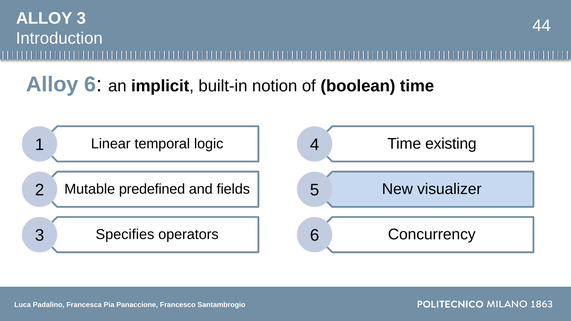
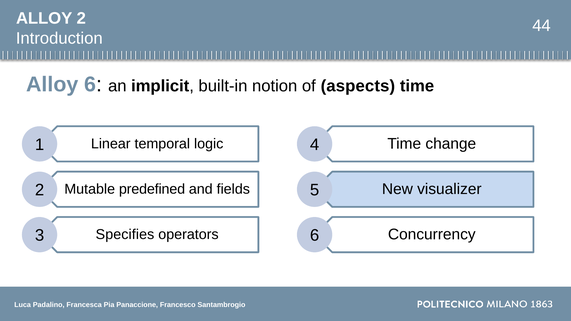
ALLOY 3: 3 -> 2 (81, 18)
boolean: boolean -> aspects (358, 86)
existing: existing -> change (451, 144)
